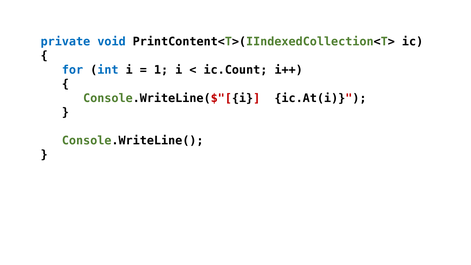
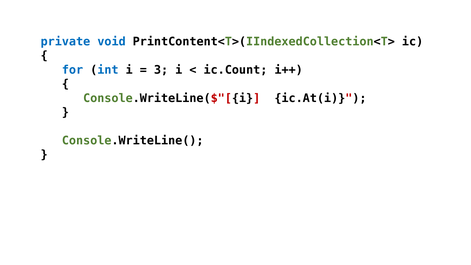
1: 1 -> 3 (161, 70)
